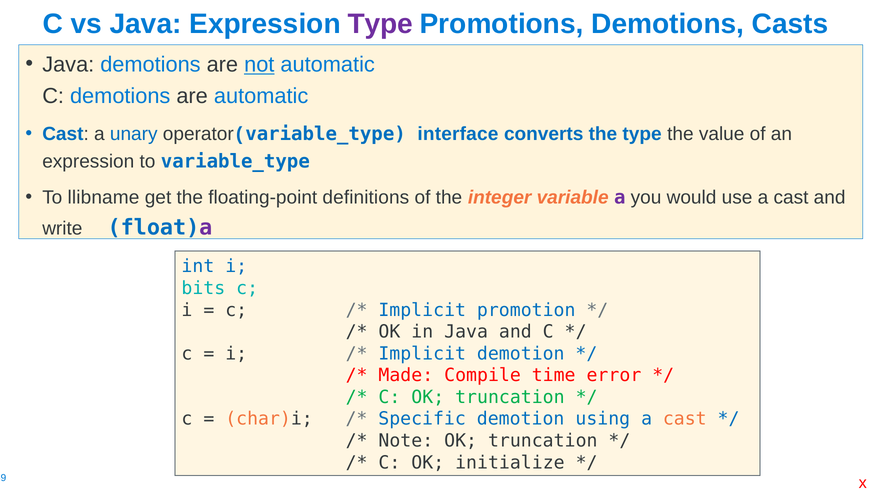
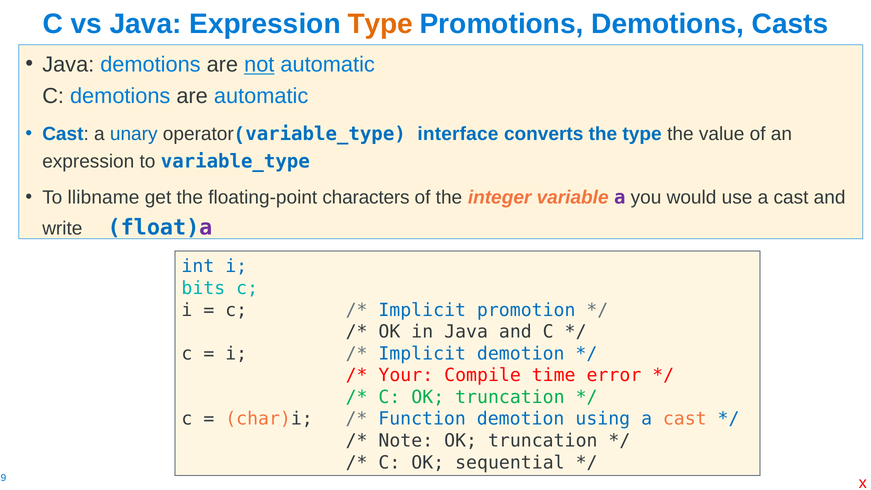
Type colour: purple -> orange (380, 24)
definitions: definitions -> characters (366, 198)
Made: Made -> Your (406, 375)
Specific: Specific -> Function (422, 419)
initialize: initialize -> sequential (510, 462)
